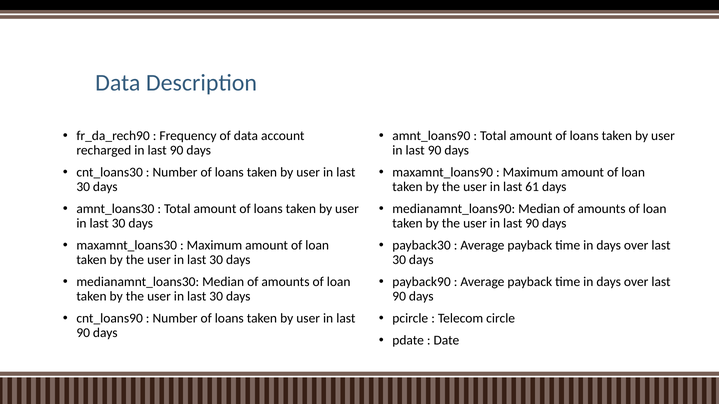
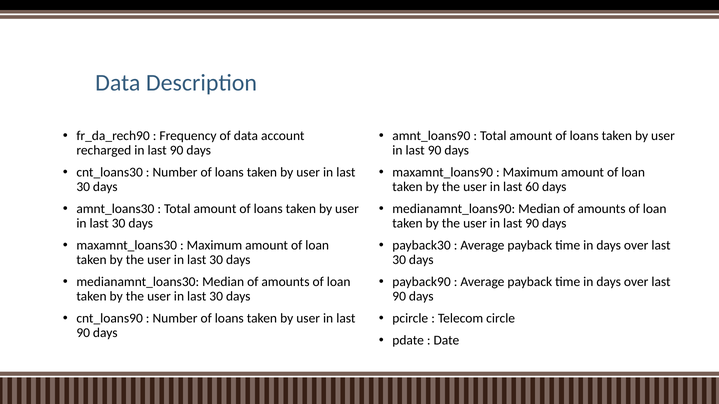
61: 61 -> 60 (532, 187)
